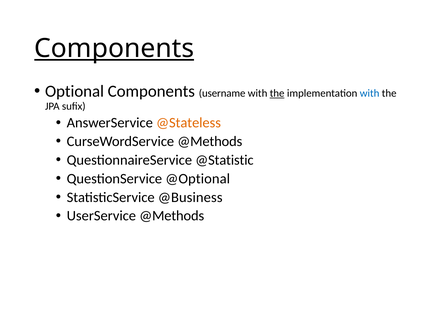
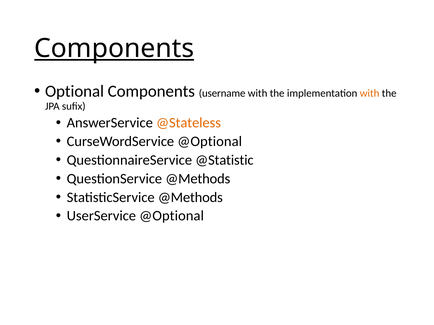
the underline: present -> none (277, 93)
with colour: blue -> orange (370, 93)
CurseWordService @Methods: @Methods -> @Optional (210, 142)
QuestionService @Optional: @Optional -> @Methods (198, 179)
StatisticService @Business: @Business -> @Methods (190, 198)
UserService @Methods: @Methods -> @Optional (172, 216)
